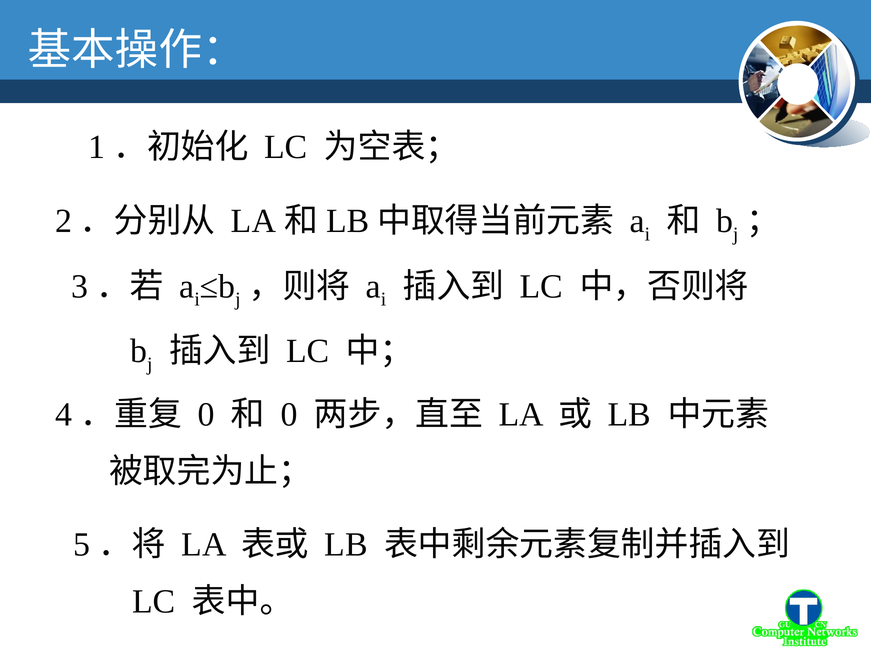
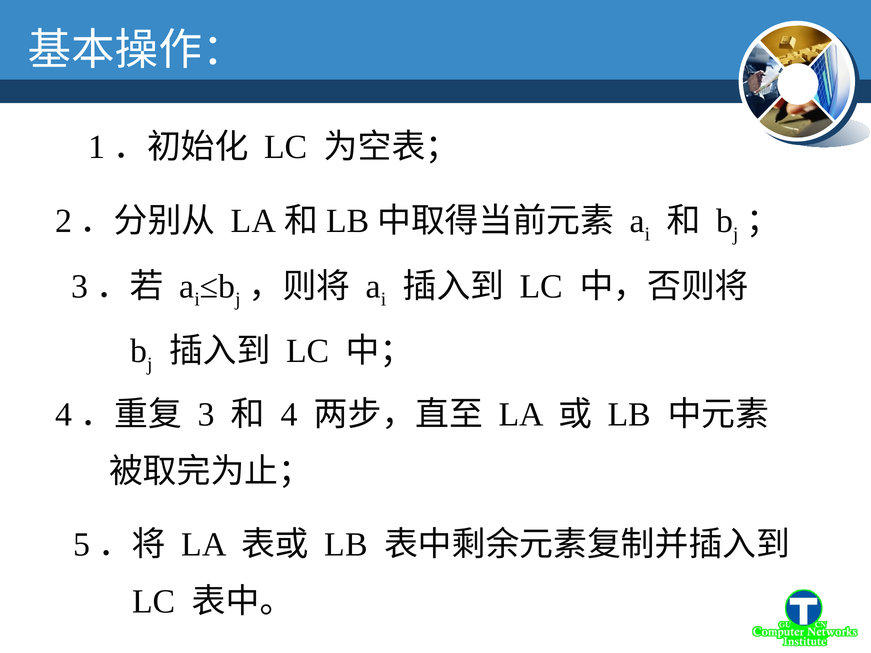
0: 0 -> 3 (206, 415)
0: 0 -> 4 (289, 415)
